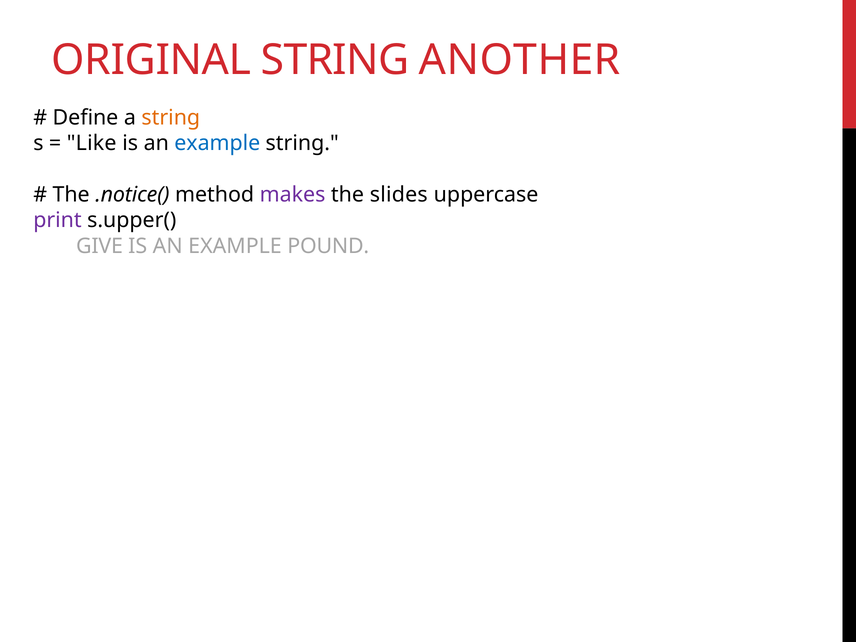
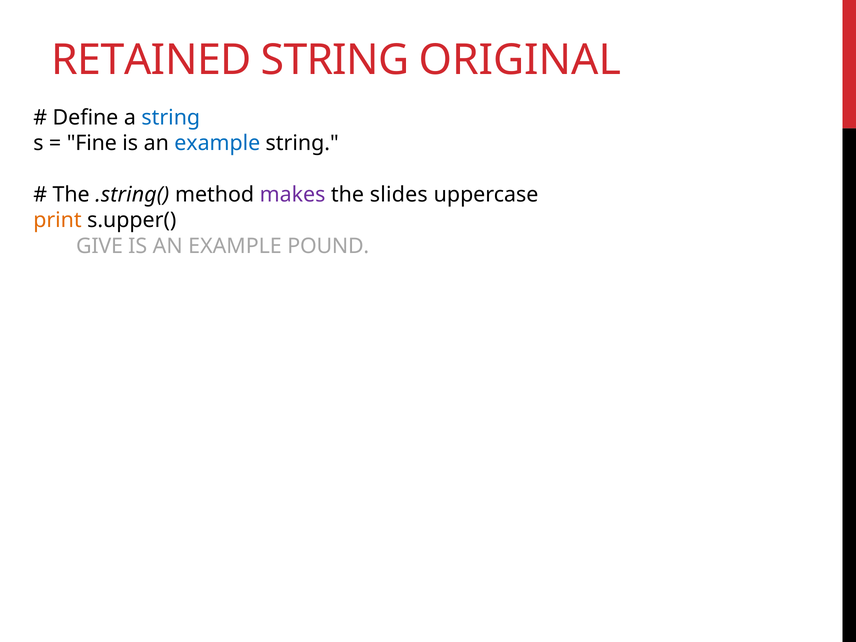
ORIGINAL: ORIGINAL -> RETAINED (151, 60)
ANOTHER: ANOTHER -> ORIGINAL (520, 60)
string colour: orange -> blue (171, 118)
Like: Like -> Fine (92, 143)
.notice(: .notice( -> .string( (132, 195)
print colour: purple -> orange (57, 220)
